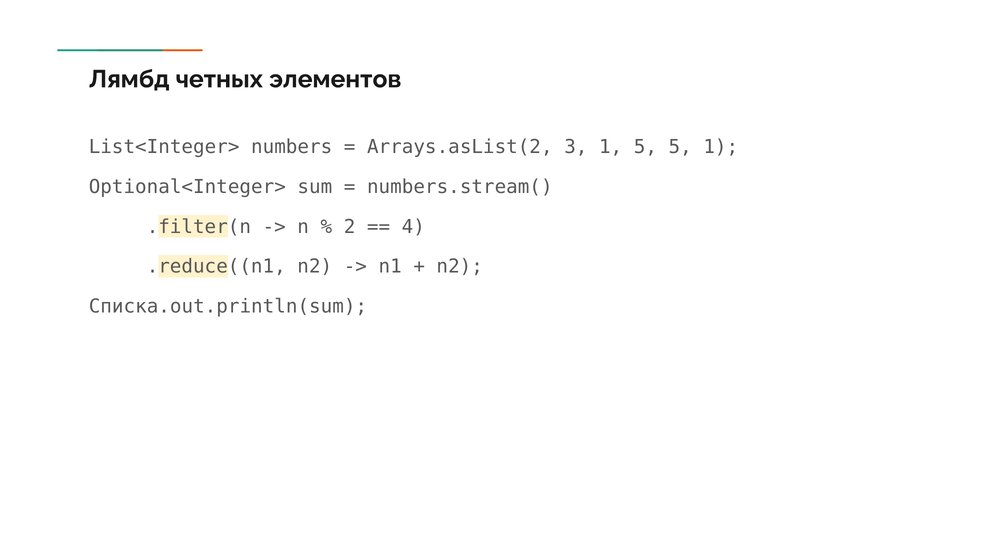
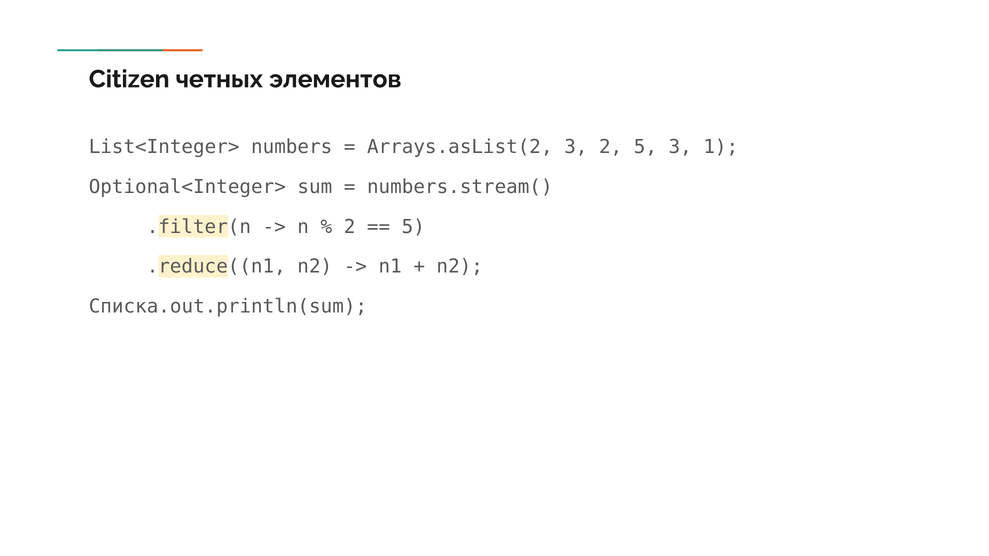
Лямбд: Лямбд -> Citizen (129, 79)
3 1: 1 -> 2 (611, 147)
5 5: 5 -> 3 (680, 147)
4: 4 -> 5 (413, 227)
